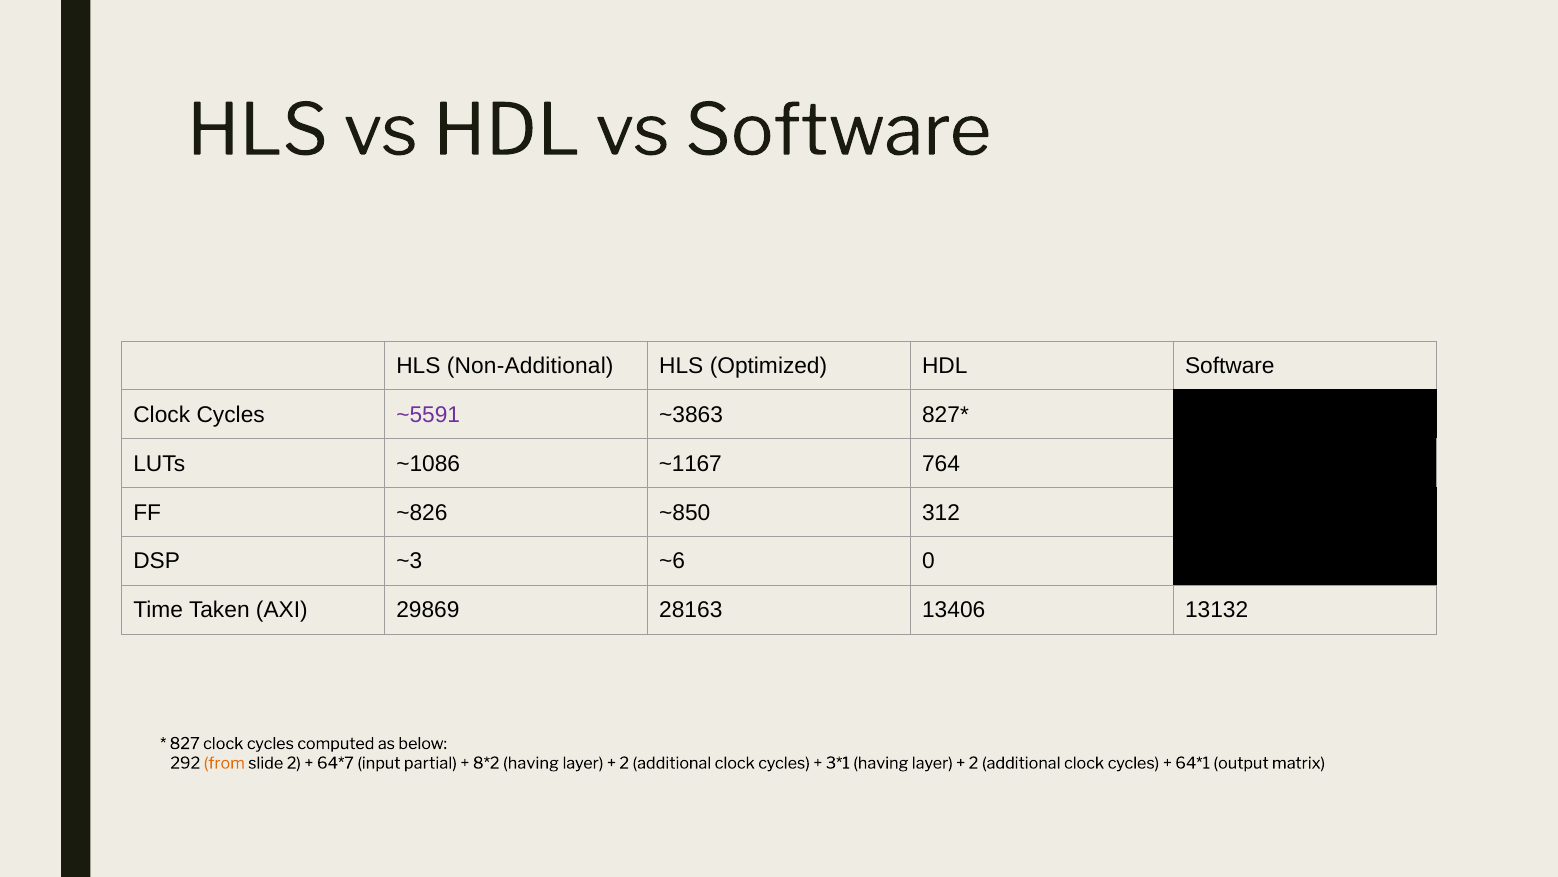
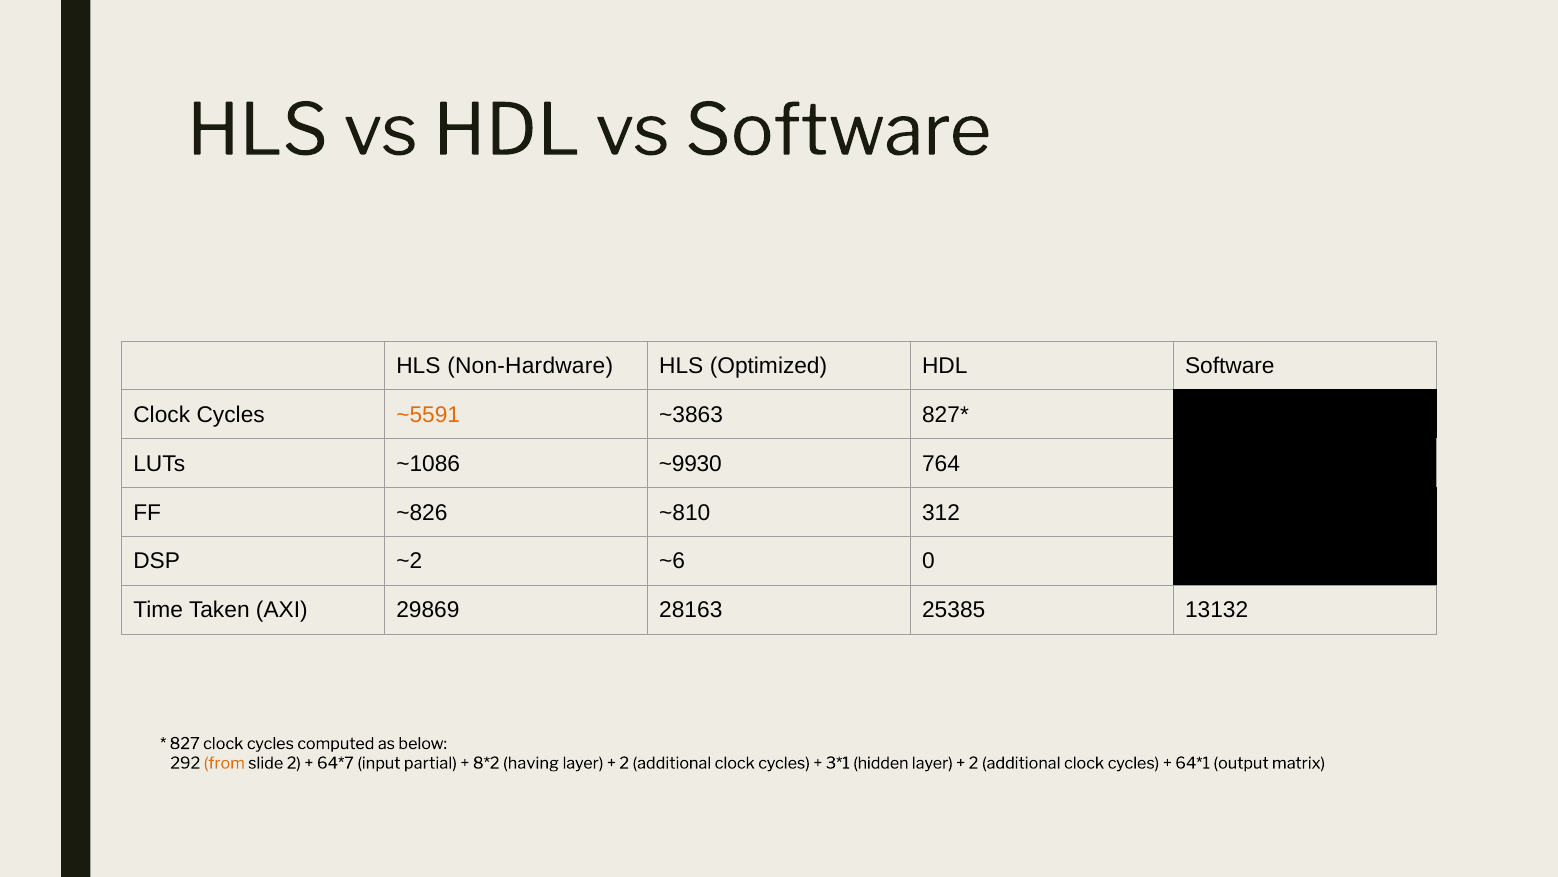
Non-Additional: Non-Additional -> Non-Hardware (530, 366)
~5591 colour: purple -> orange (428, 414)
~1167: ~1167 -> ~9930 (690, 463)
~850: ~850 -> ~810 (685, 512)
~3: ~3 -> ~2 (409, 561)
13406: 13406 -> 25385 (954, 610)
having: having -> hidden (881, 763)
